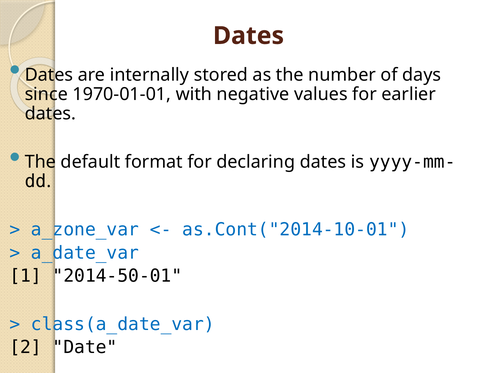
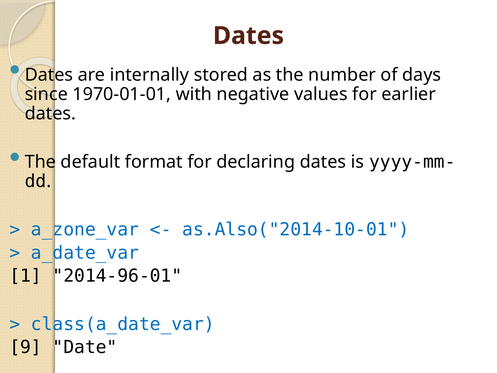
as.Cont("2014-10-01: as.Cont("2014-10-01 -> as.Also("2014-10-01 (296, 230)
2014-50-01: 2014-50-01 -> 2014-96-01 (117, 276)
2: 2 -> 9 (26, 347)
